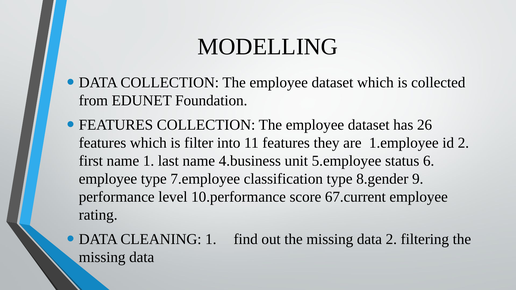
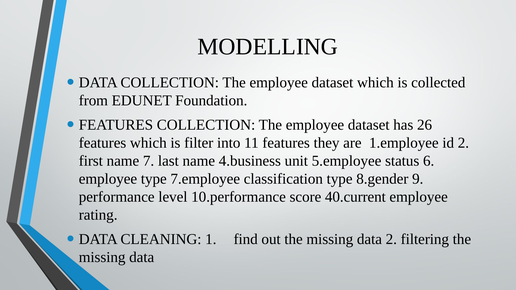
name 1: 1 -> 7 (149, 161)
67.current: 67.current -> 40.current (355, 197)
